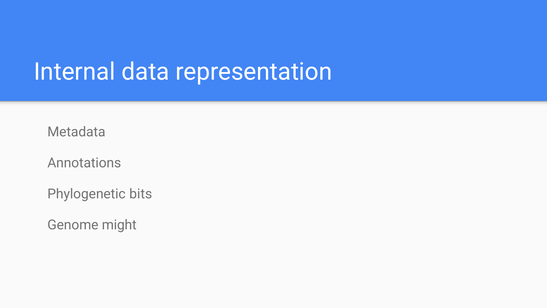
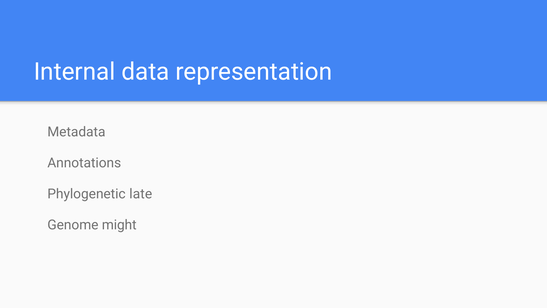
bits: bits -> late (141, 194)
